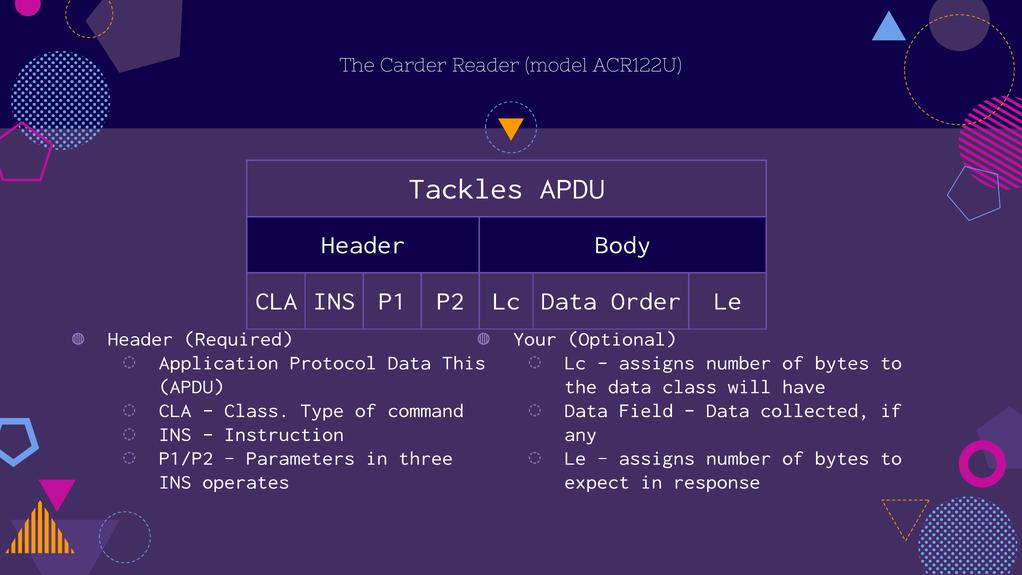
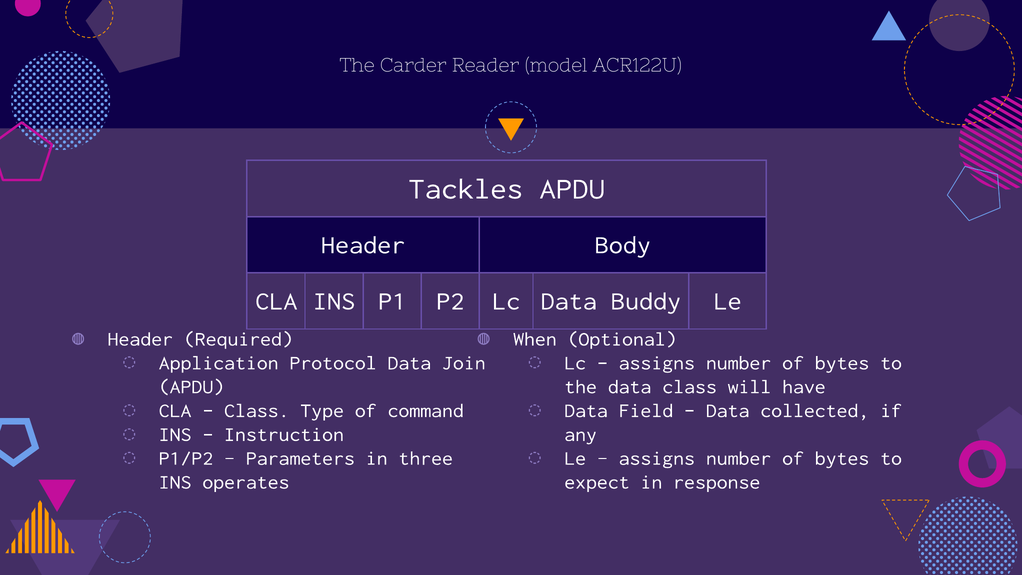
Order: Order -> Buddy (646, 301)
Your: Your -> When (535, 339)
This: This -> Join (464, 363)
